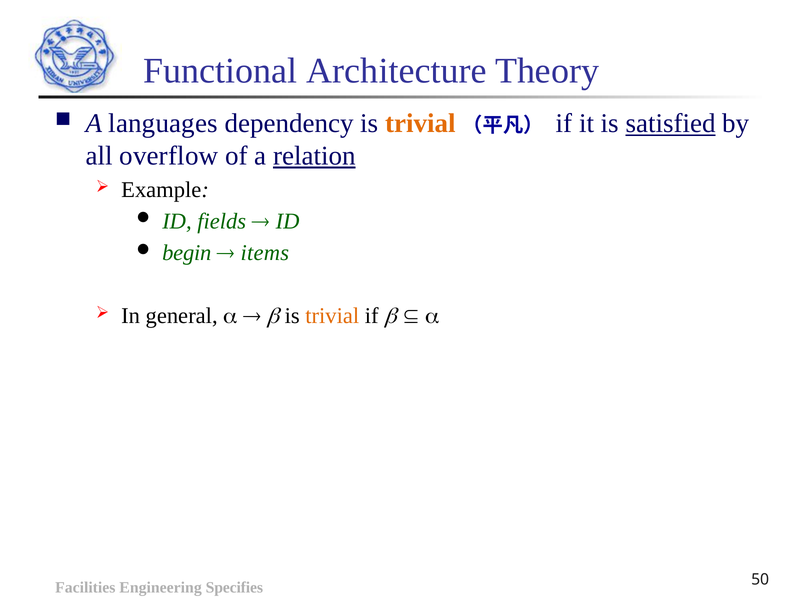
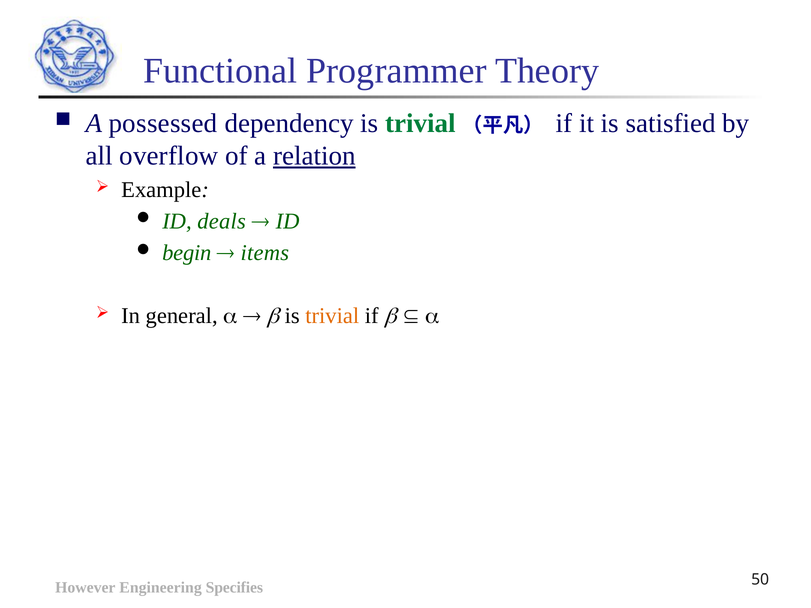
Architecture: Architecture -> Programmer (396, 71)
languages: languages -> possessed (163, 124)
trivial colour: orange -> green (421, 124)
satisfied underline: present -> none (671, 124)
fields: fields -> deals (222, 221)
Facilities: Facilities -> However (85, 588)
